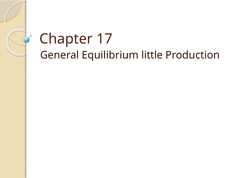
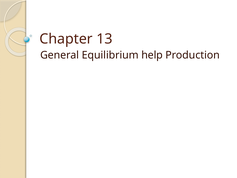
17: 17 -> 13 (104, 39)
little: little -> help (152, 55)
